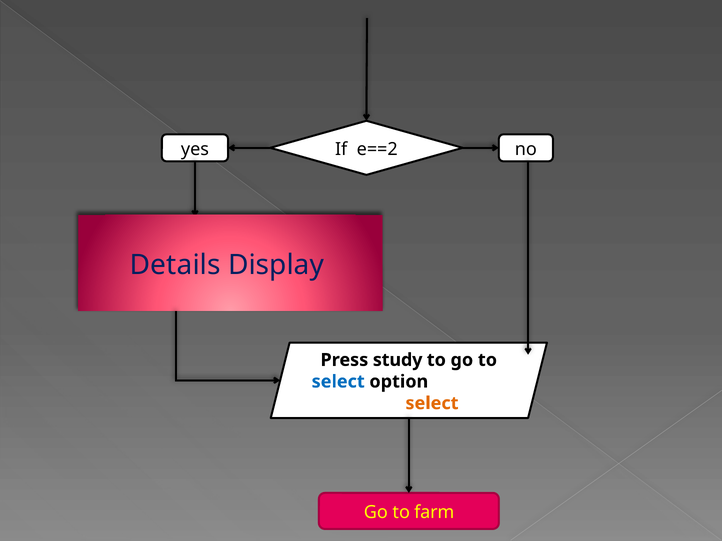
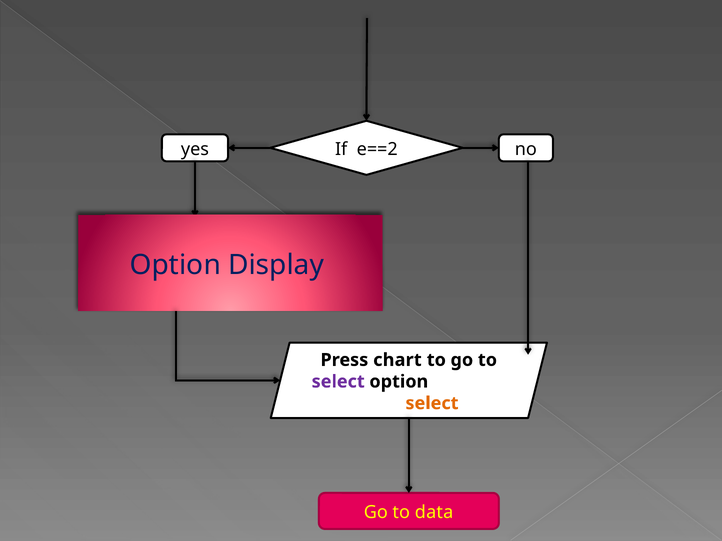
Details: Details -> Option (175, 265)
study: study -> chart (397, 360)
select colour: blue -> purple (338, 382)
farm: farm -> data (434, 513)
